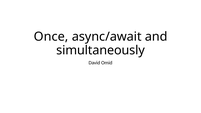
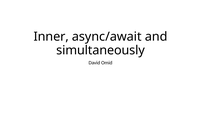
Once: Once -> Inner (51, 37)
